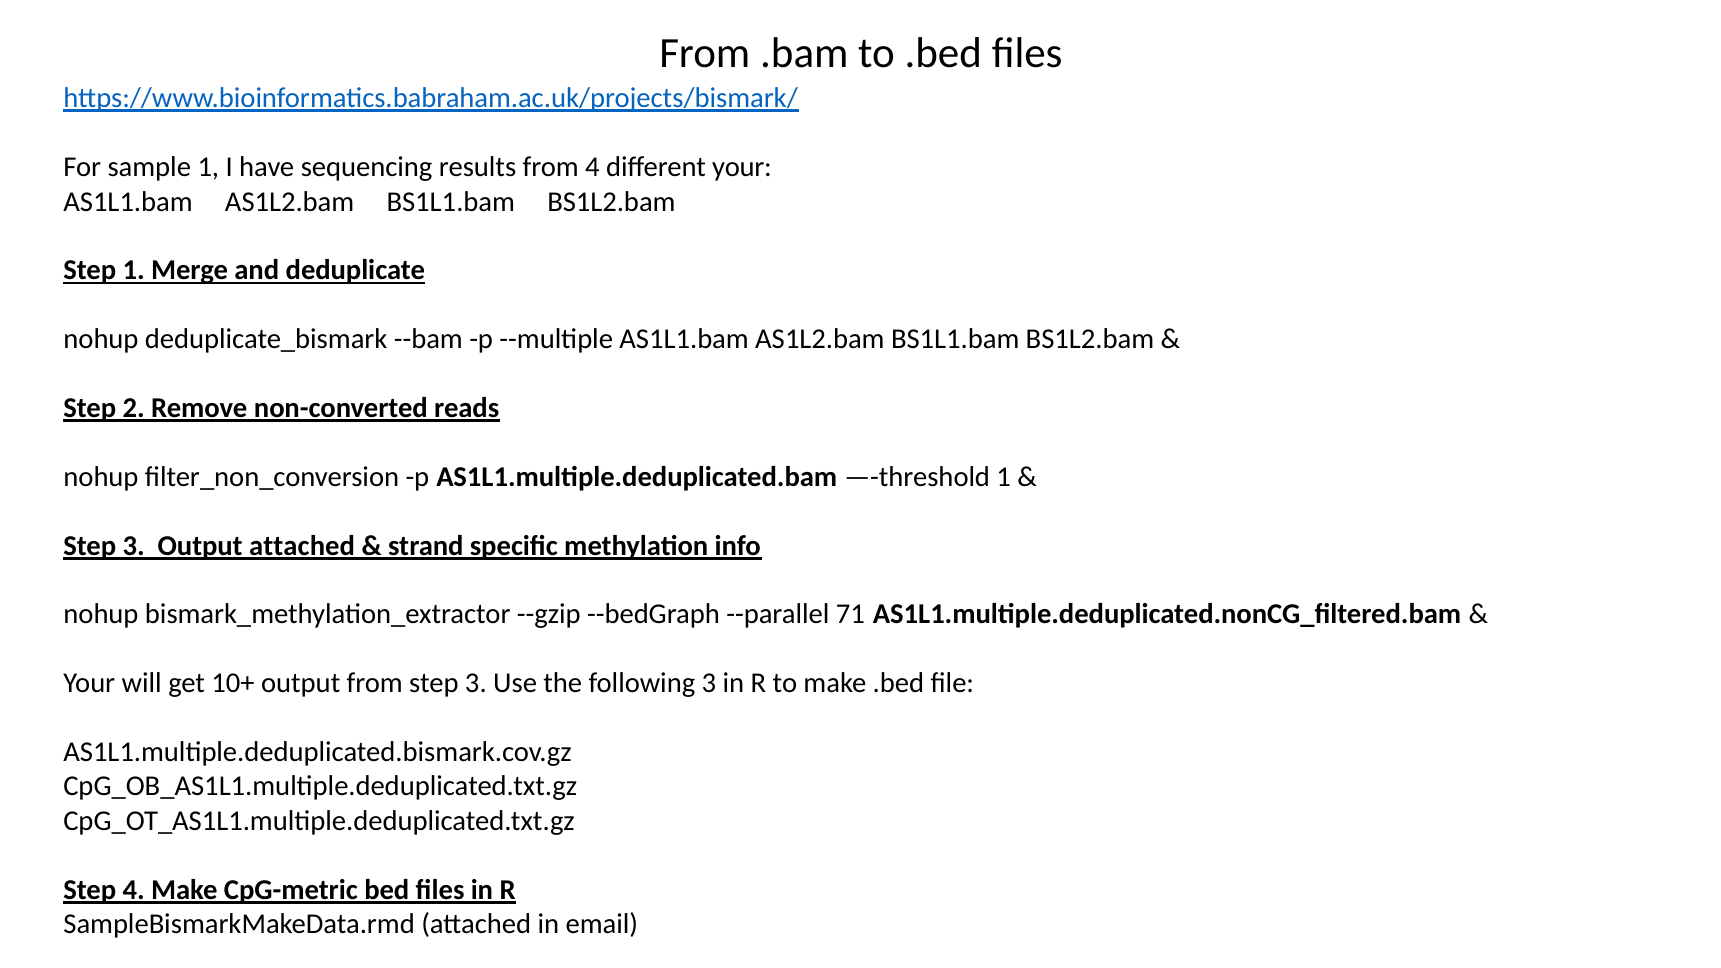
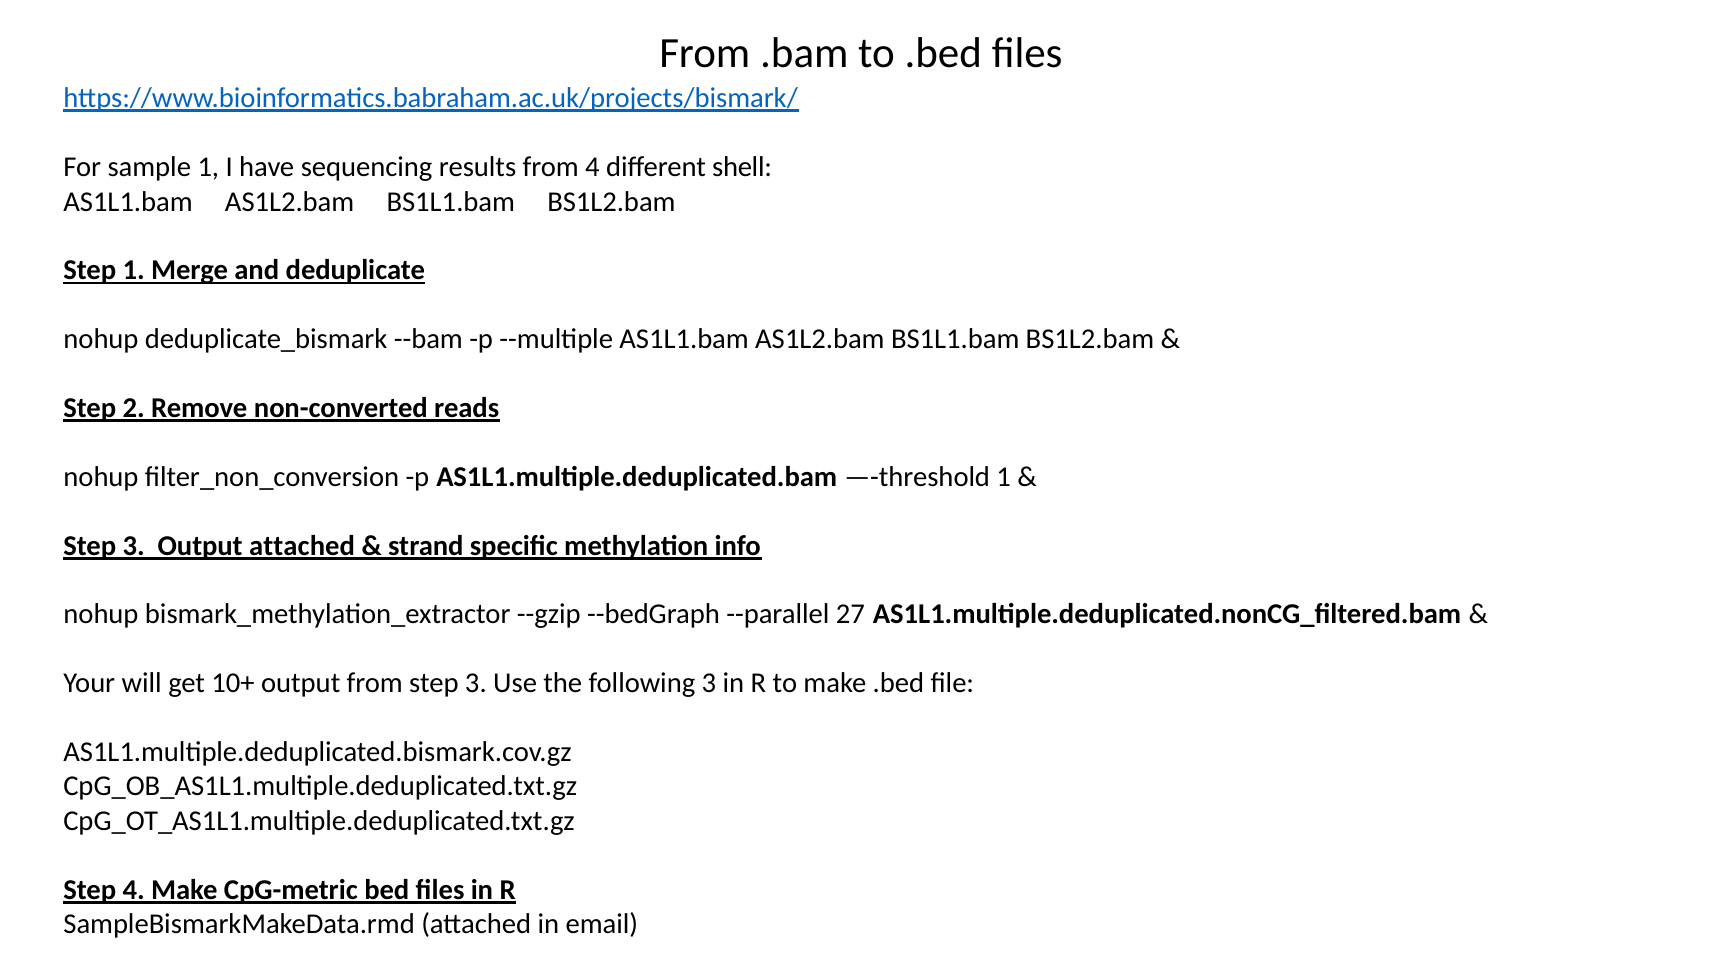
different your: your -> shell (742, 167)
71: 71 -> 27 (850, 615)
